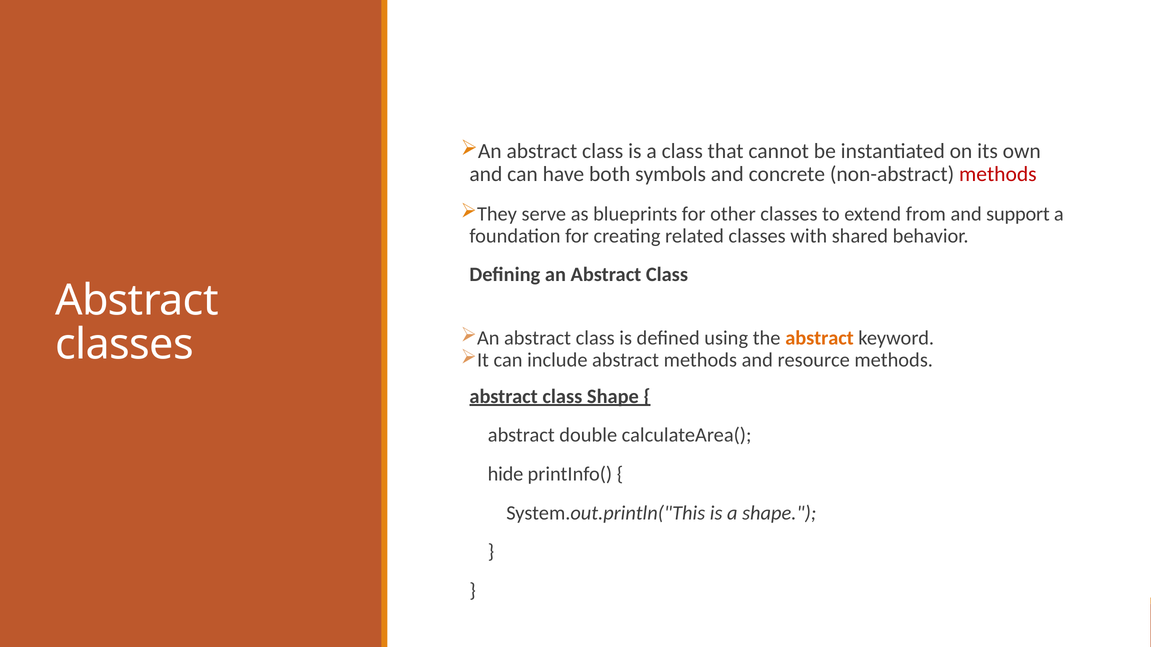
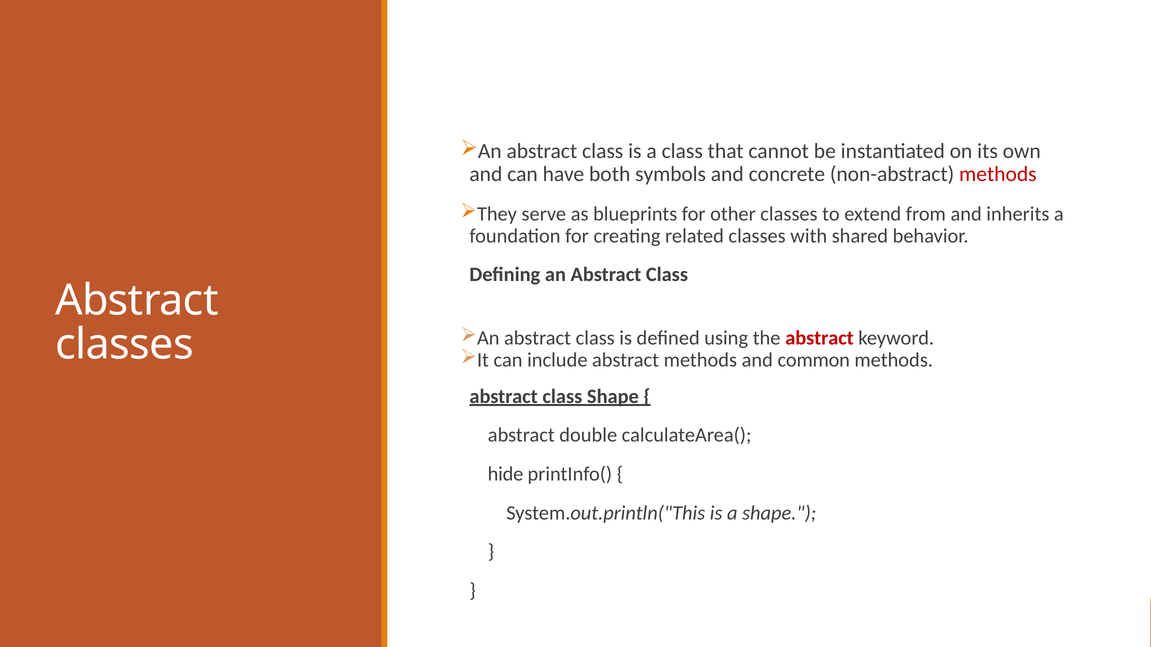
support: support -> inherits (1018, 214)
abstract colour: orange -> red (820, 338)
resource: resource -> common (814, 360)
